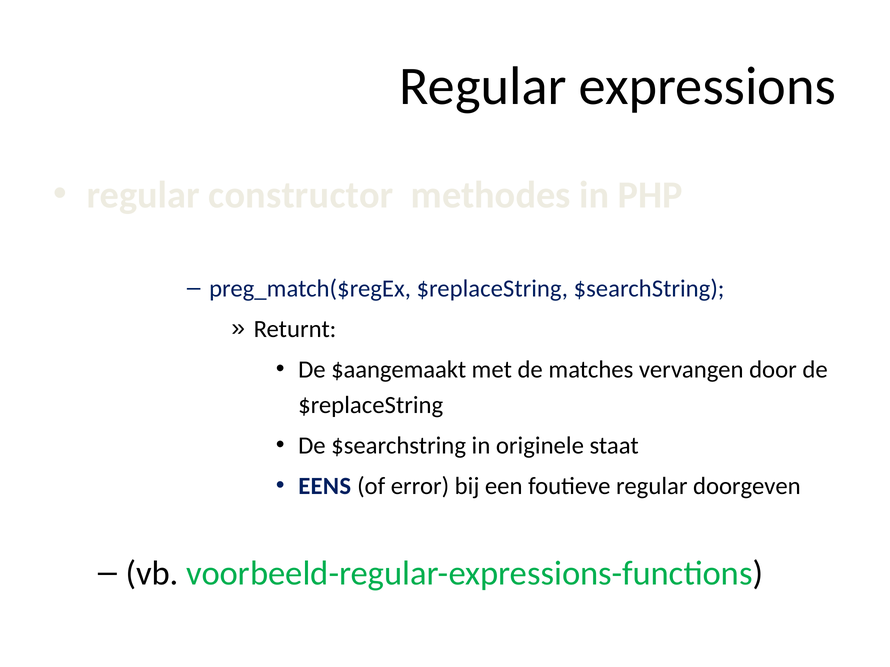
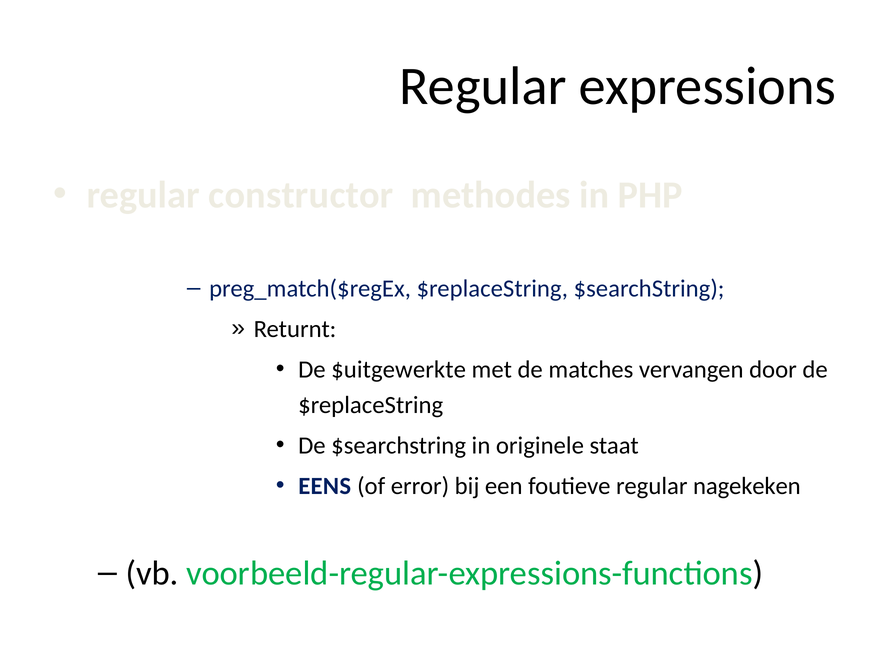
$aangemaakt: $aangemaakt -> $uitgewerkte (399, 370)
doorgeven: doorgeven -> nagekeken (747, 487)
